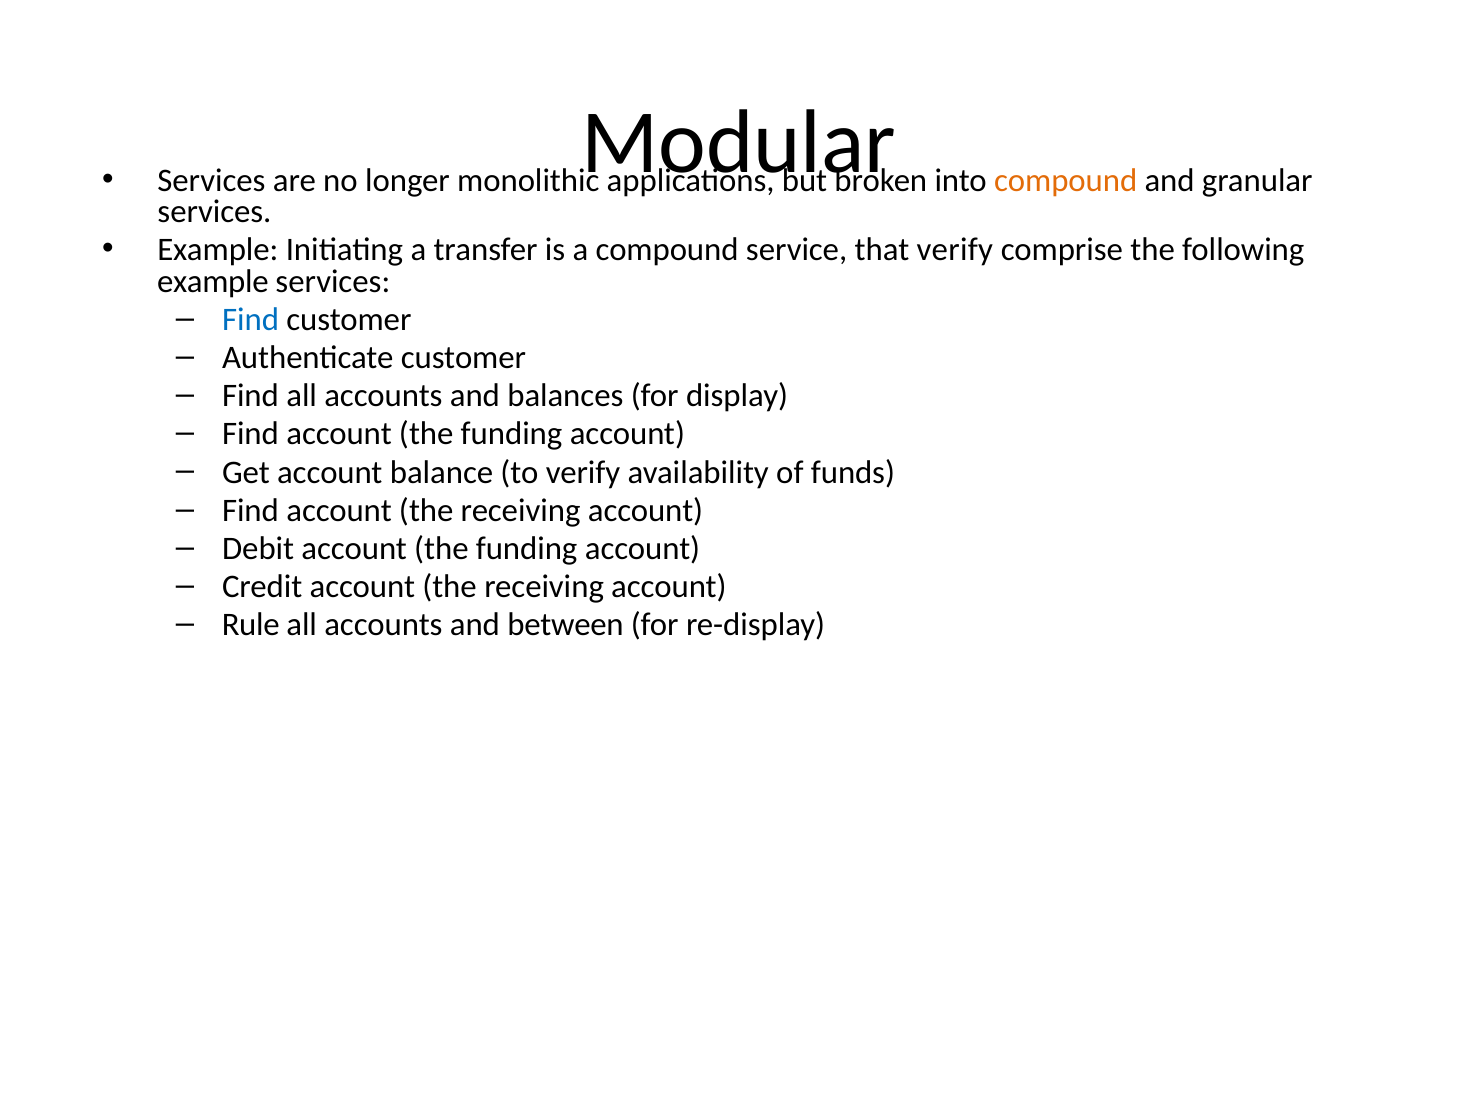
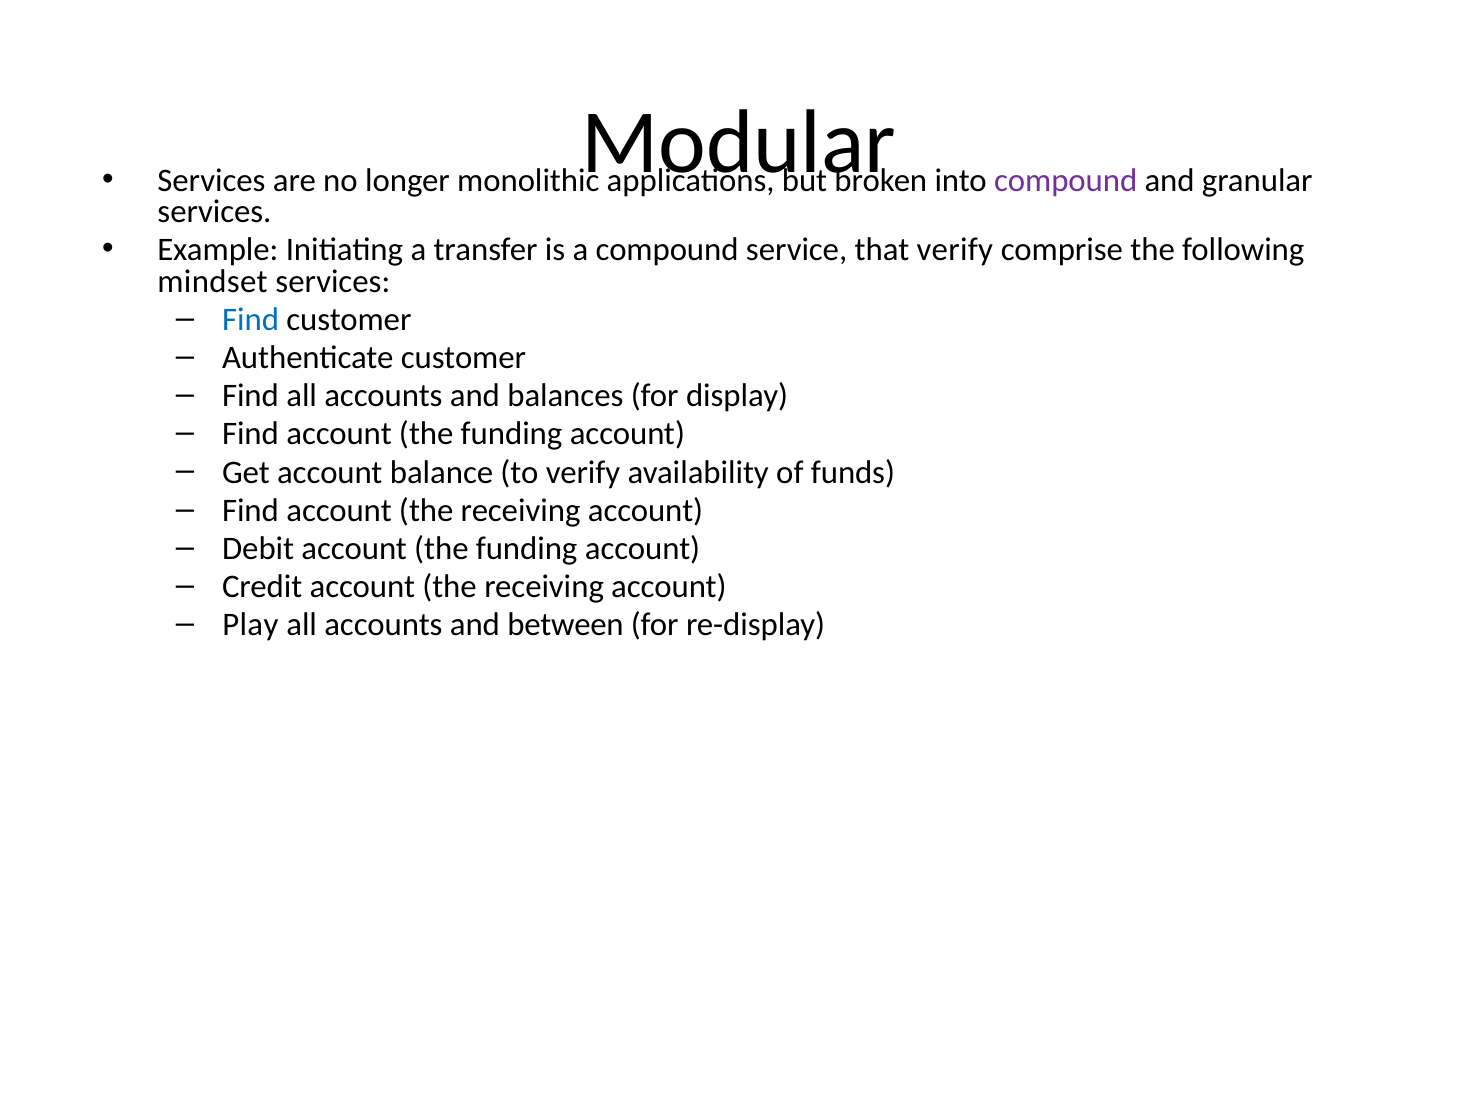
compound colour: orange -> purple (1066, 180)
example: example -> mindset (213, 282)
Rule: Rule -> Play (250, 625)
